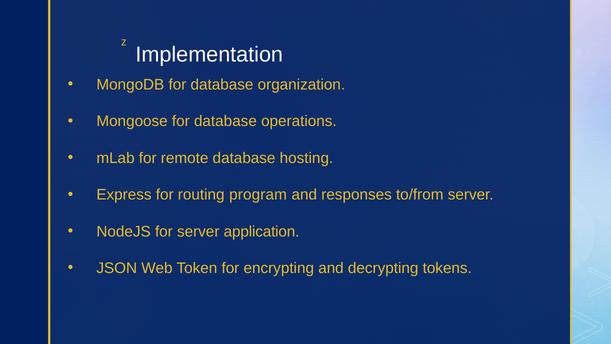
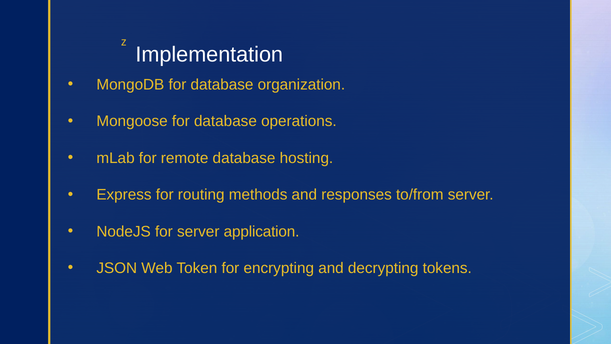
program: program -> methods (258, 195)
